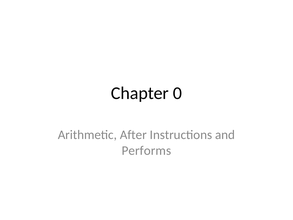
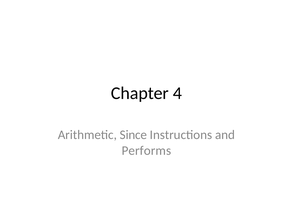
0: 0 -> 4 (177, 93)
After: After -> Since (133, 135)
